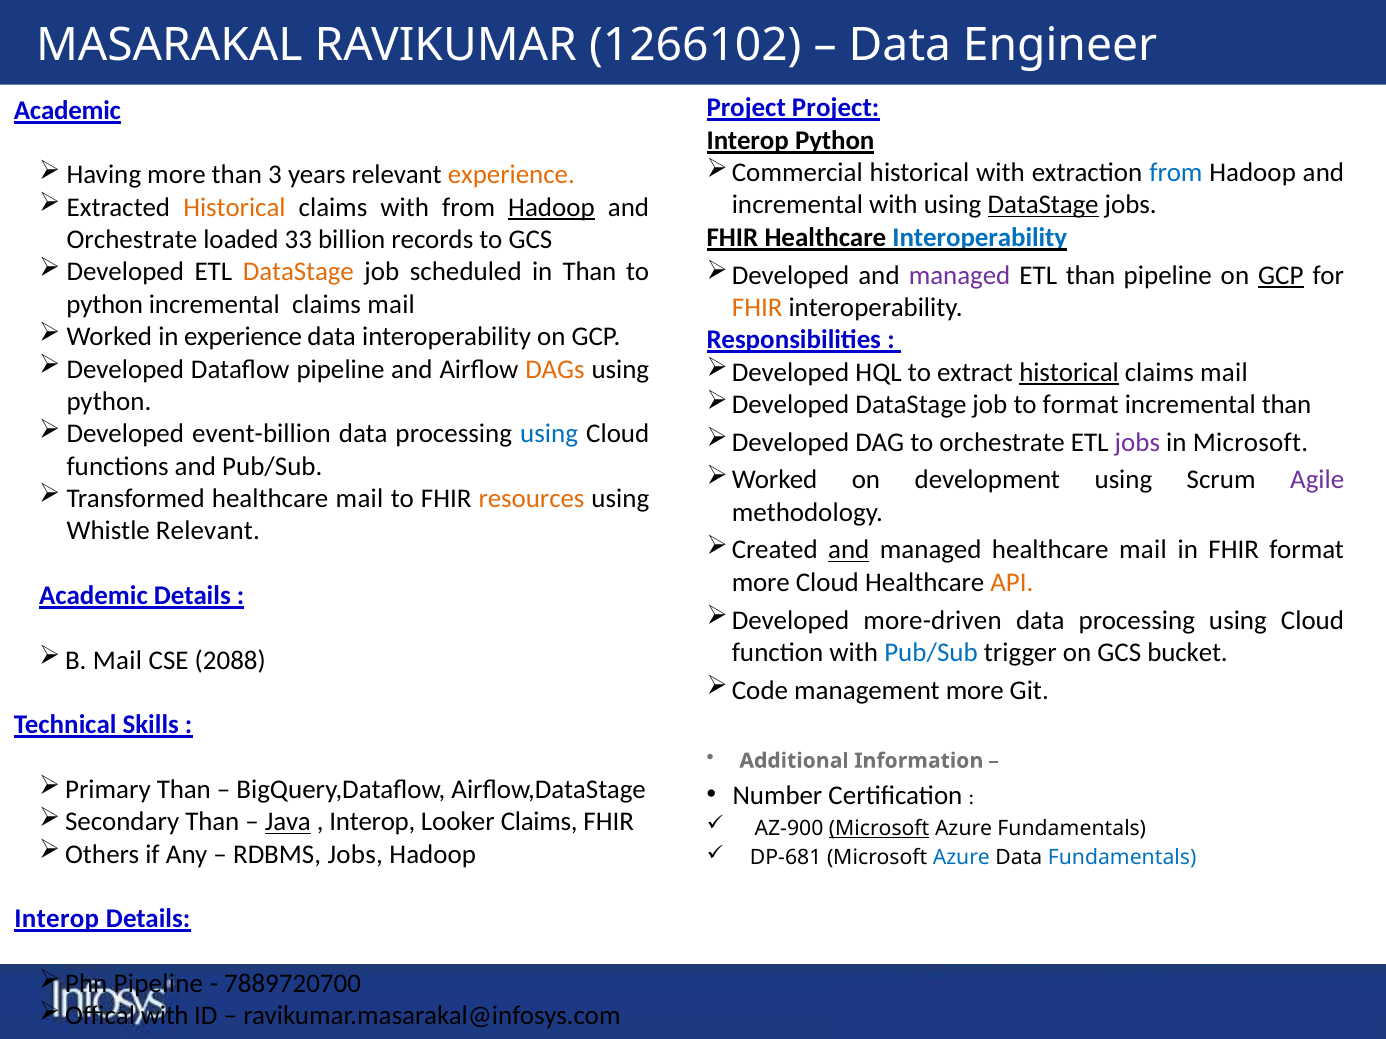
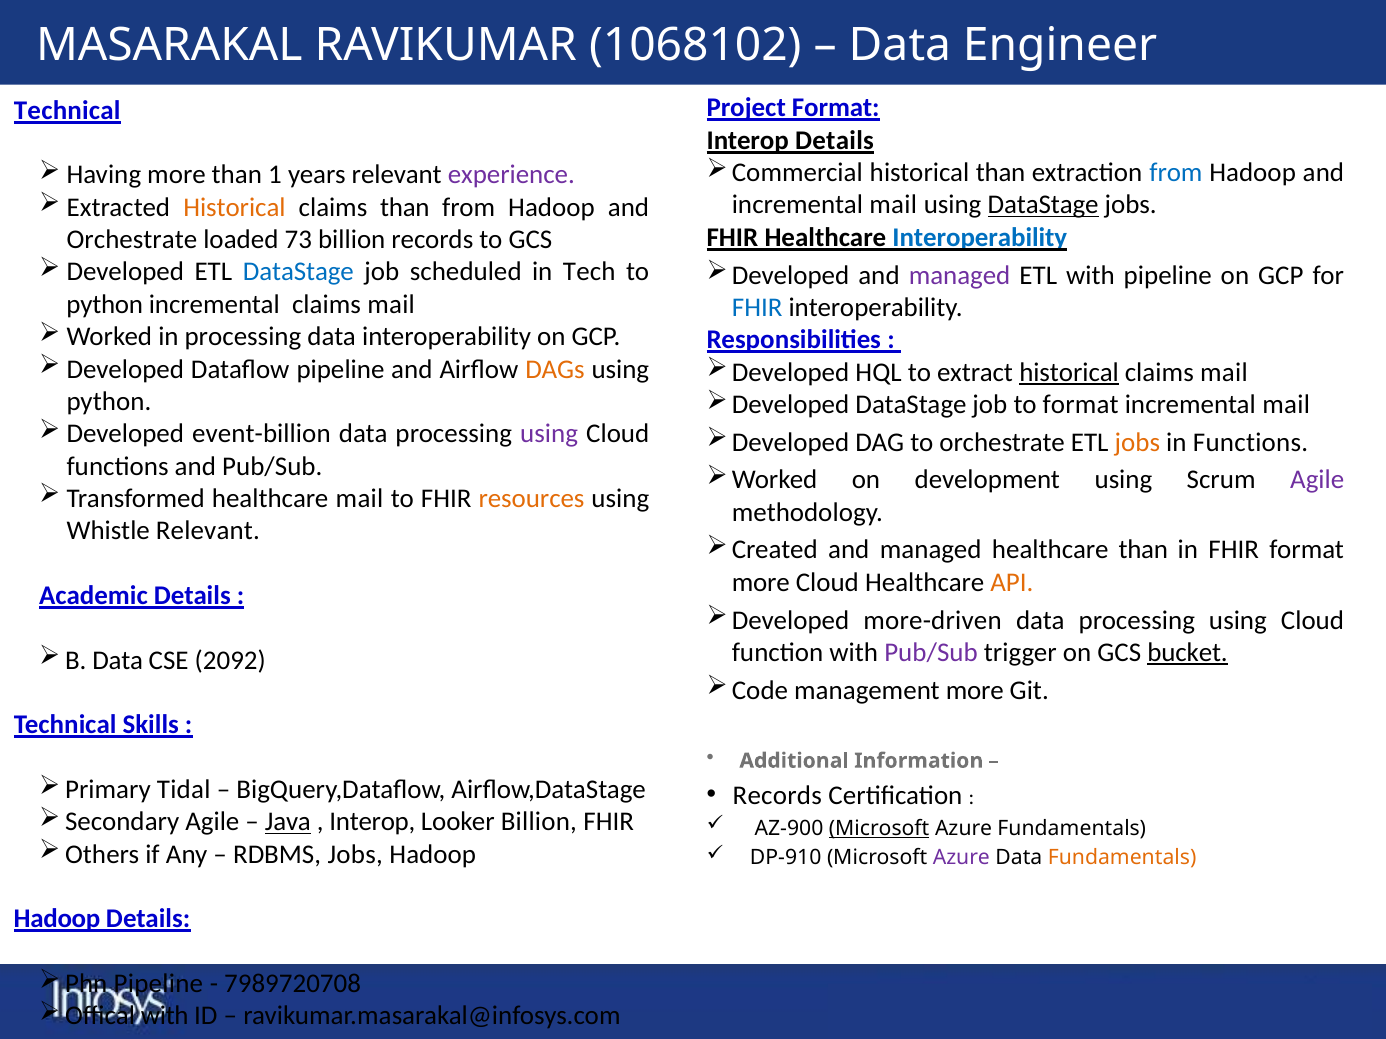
1266102: 1266102 -> 1068102 (695, 46)
Project Project: Project -> Format (836, 108)
Academic: Academic -> Technical (67, 110)
Interop Python: Python -> Details (835, 140)
historical with: with -> than (1001, 173)
3: 3 -> 1 (275, 175)
experience colour: orange -> purple (511, 175)
claims with: with -> than (405, 208)
Hadoop underline: present -> none (551, 208)
with: with -> mail (893, 205)
33: 33 -> 73 (298, 240)
DataStage colour: orange -> blue (298, 272)
in Than: Than -> Tech (589, 272)
ETL than: than -> with (1090, 275)
GCP underline: present -> none (1281, 275)
FHIR colour: orange -> blue (757, 308)
in experience: experience -> processing (243, 337)
than: than -> mail (1286, 405)
using colour: blue -> purple (549, 434)
jobs colour: purple -> orange (1137, 442)
in Microsoft: Microsoft -> Functions (1251, 442)
and underline: present -> none (849, 550)
managed healthcare mail: mail -> than (1143, 550)
Pub/Sub colour: blue -> purple (931, 653)
bucket underline: none -> present (1188, 653)
Mail: Mail -> Data (118, 661)
2088: 2088 -> 2092 (230, 661)
Than: Than -> Tidal (184, 790)
Number: Number -> Records (777, 796)
Than: Than -> Agile (212, 822)
Looker Claims: Claims -> Billion (539, 822)
DP-681: DP-681 -> DP-910 (786, 858)
Azure colour: blue -> purple (961, 858)
Fundamentals colour: blue -> orange (1122, 858)
Interop: Interop -> Hadoop (57, 919)
7889720700: 7889720700 -> 7989720708 (293, 984)
